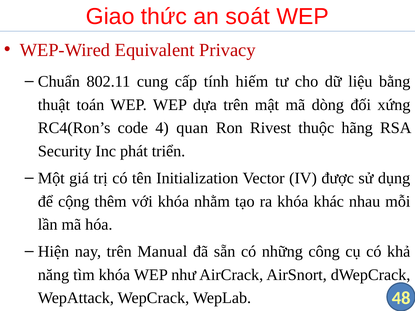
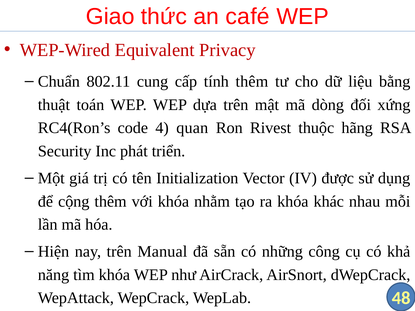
soát: soát -> café (248, 17)
tính hiếm: hiếm -> thêm (252, 82)
